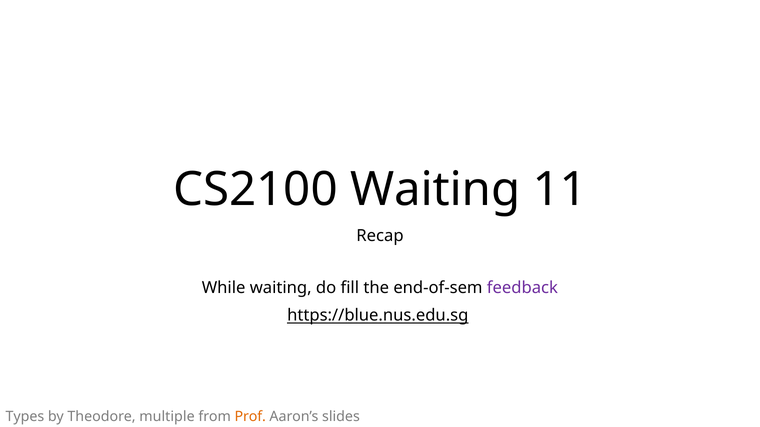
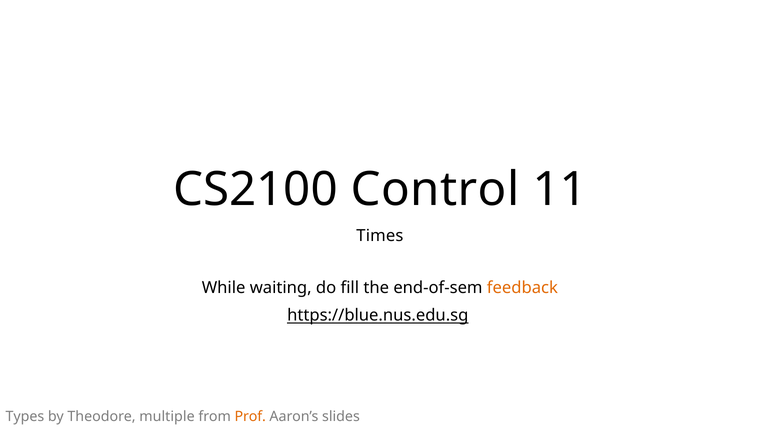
CS2100 Waiting: Waiting -> Control (435, 190)
Recap: Recap -> Times (380, 236)
feedback colour: purple -> orange (522, 288)
